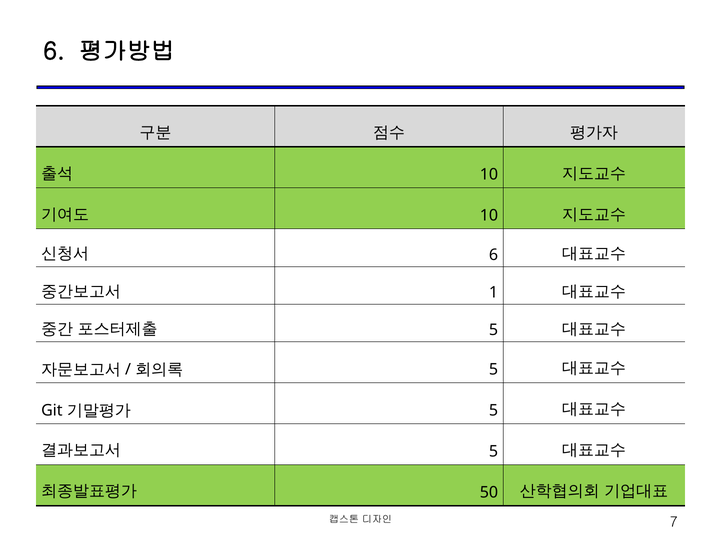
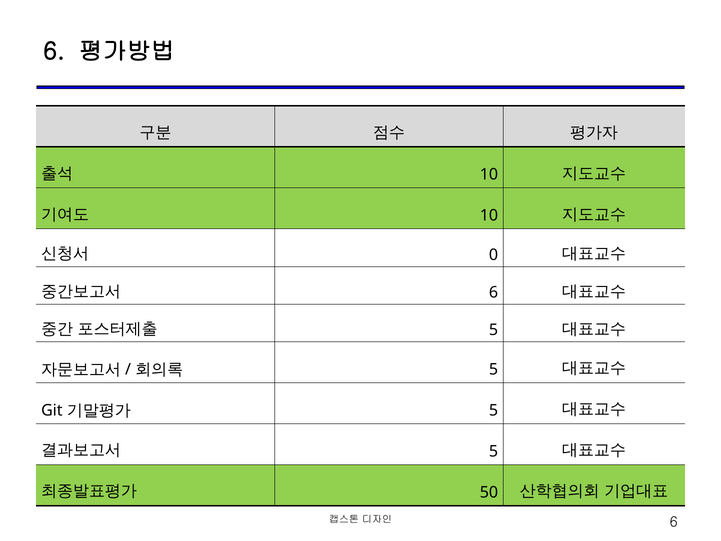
6: 6 -> 0 (494, 255)
1: 1 -> 6 (494, 292)
7: 7 -> 6 (674, 522)
